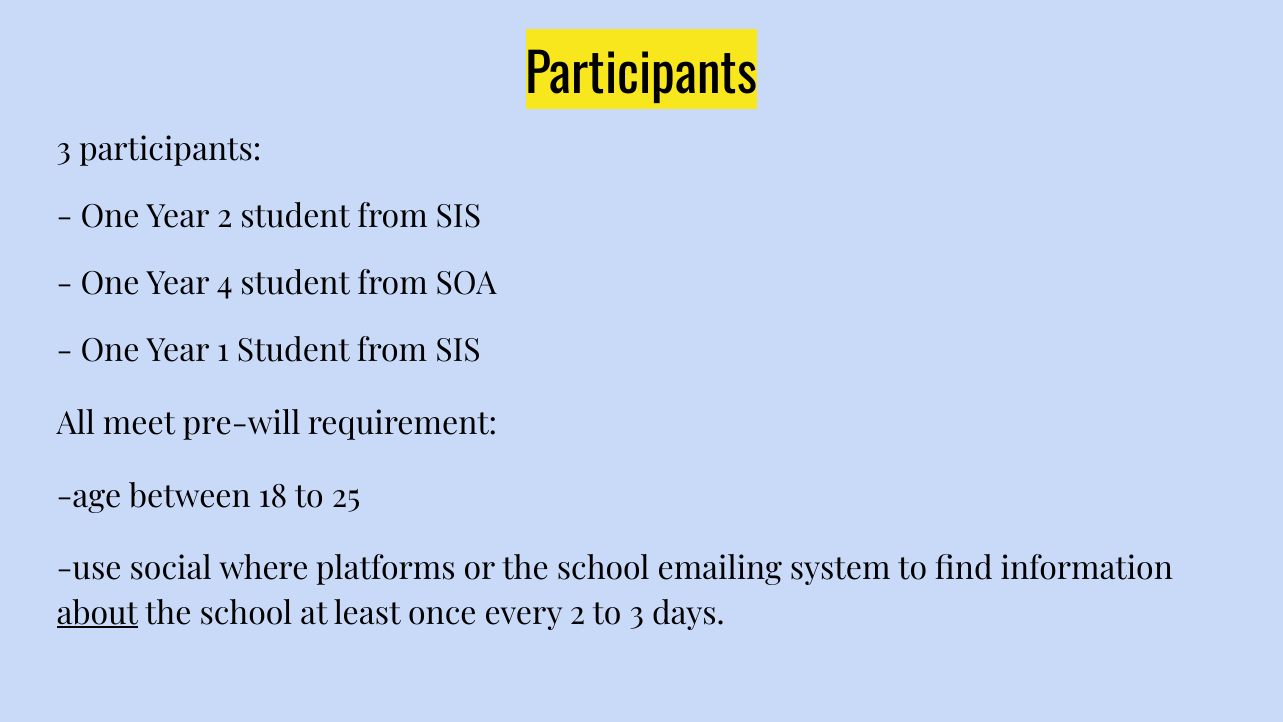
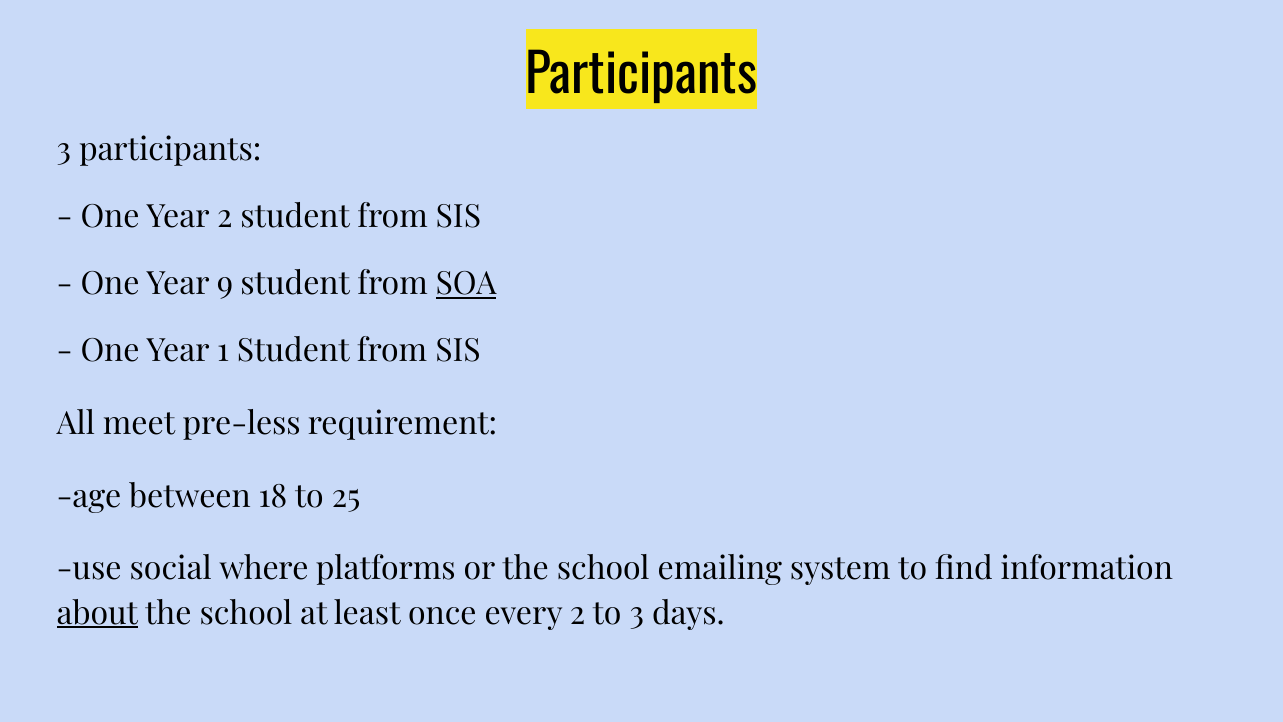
4: 4 -> 9 (225, 284)
SOA underline: none -> present (466, 284)
pre-will: pre-will -> pre-less (242, 424)
